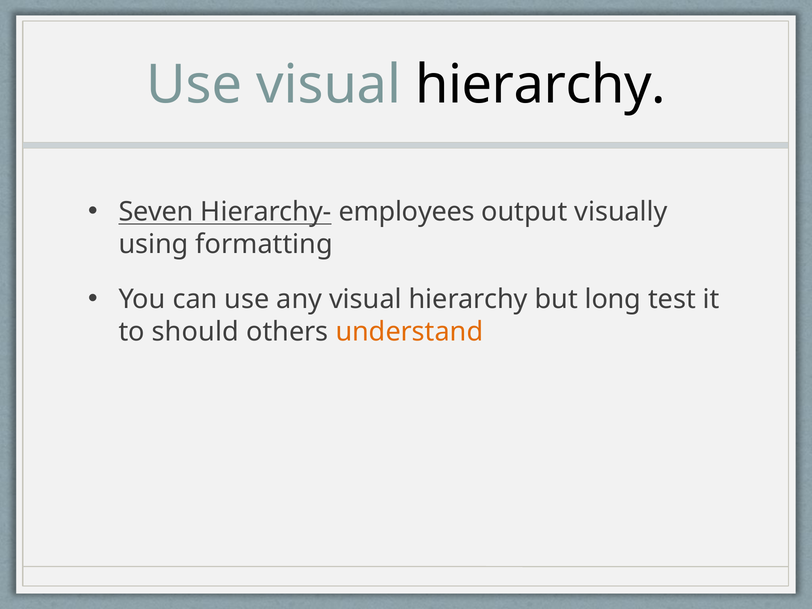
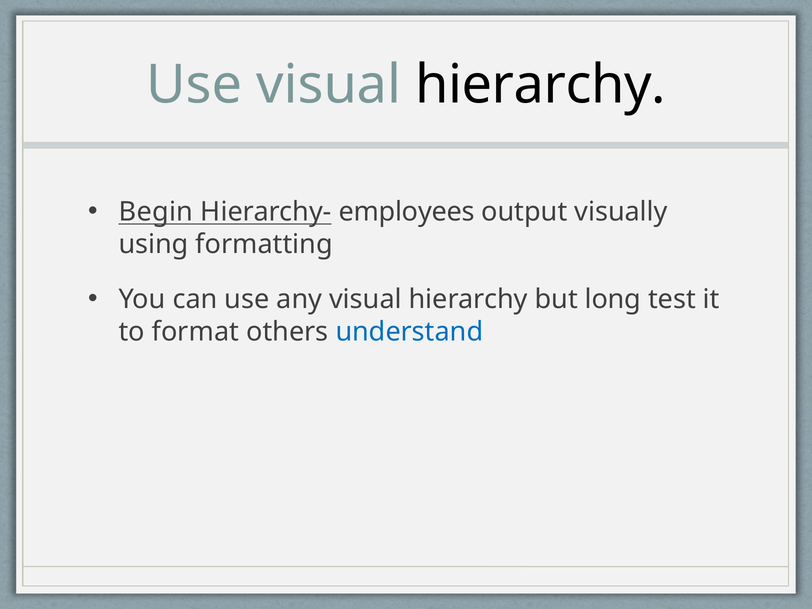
Seven: Seven -> Begin (156, 212)
should: should -> format (195, 332)
understand colour: orange -> blue (409, 332)
